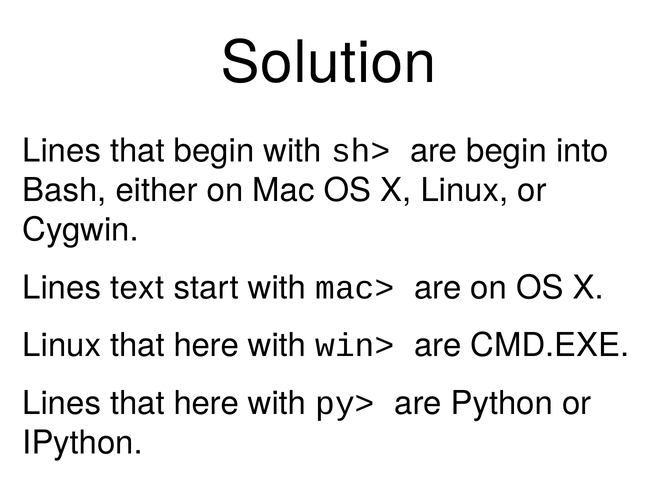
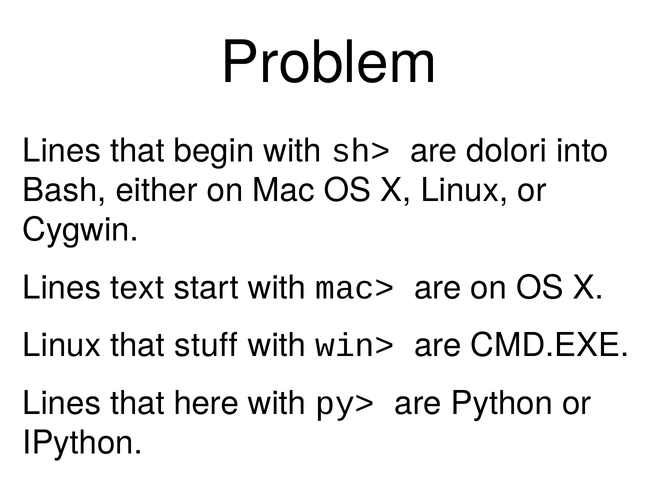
Solution: Solution -> Problem (329, 63)
are begin: begin -> dolori (507, 151)
here: here -> stuff (206, 345)
